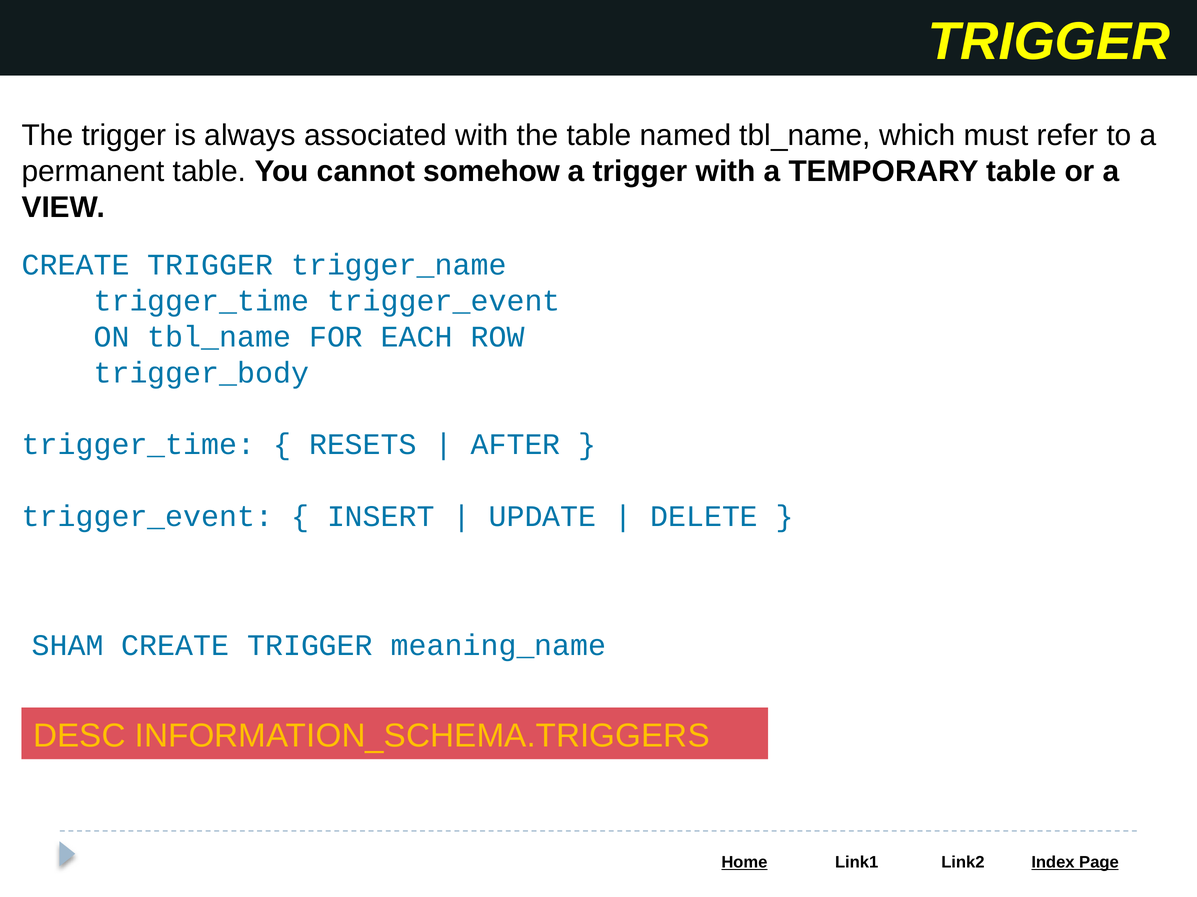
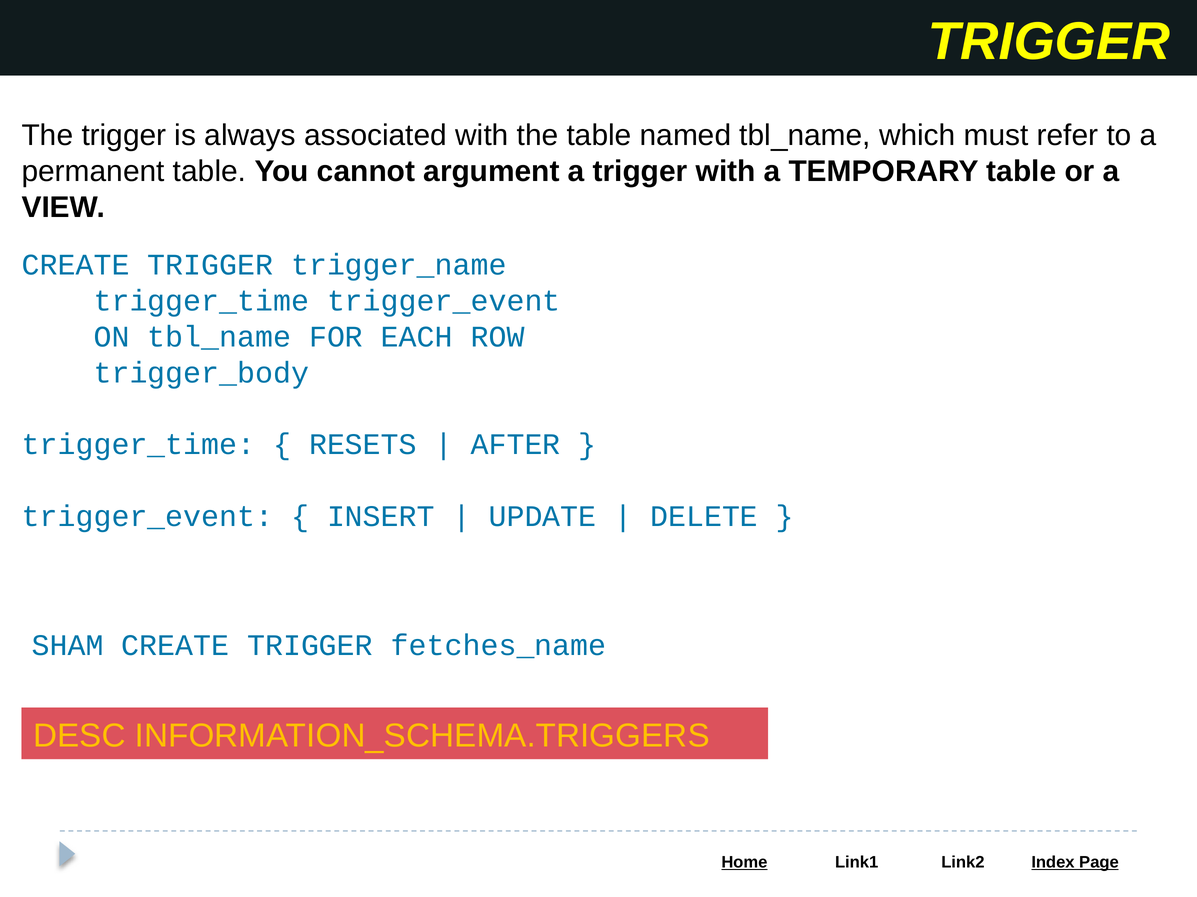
somehow: somehow -> argument (492, 172)
meaning_name: meaning_name -> fetches_name (499, 646)
